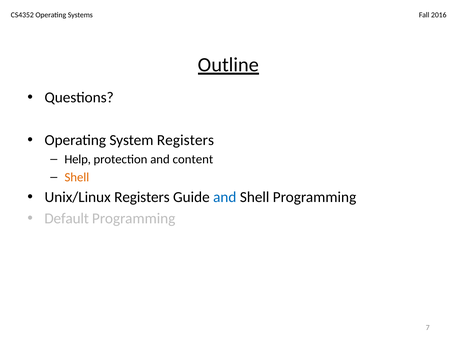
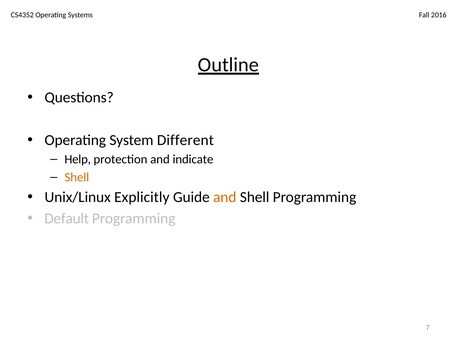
System Registers: Registers -> Different (185, 140)
content: content -> indicate (193, 159)
Unix/Linux Registers: Registers -> Explicitly (142, 197)
and colour: blue -> orange (225, 197)
